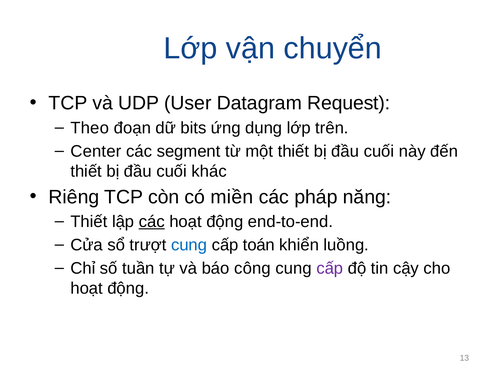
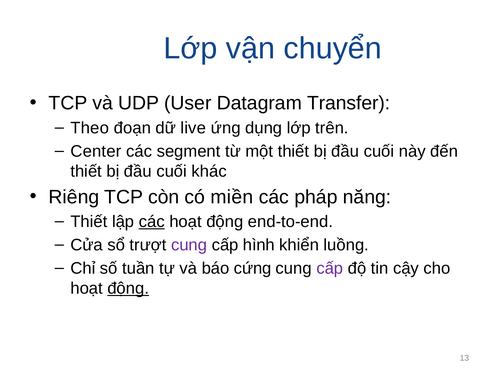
Request: Request -> Transfer (349, 103)
bits: bits -> live (193, 128)
cung colour: blue -> purple (189, 245)
toán: toán -> hình (259, 245)
công: công -> cứng (253, 268)
động underline: none -> present (128, 288)
